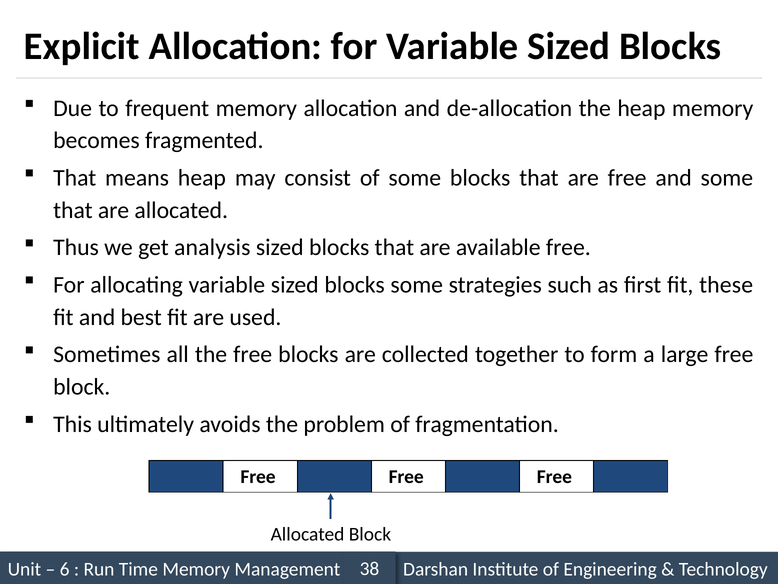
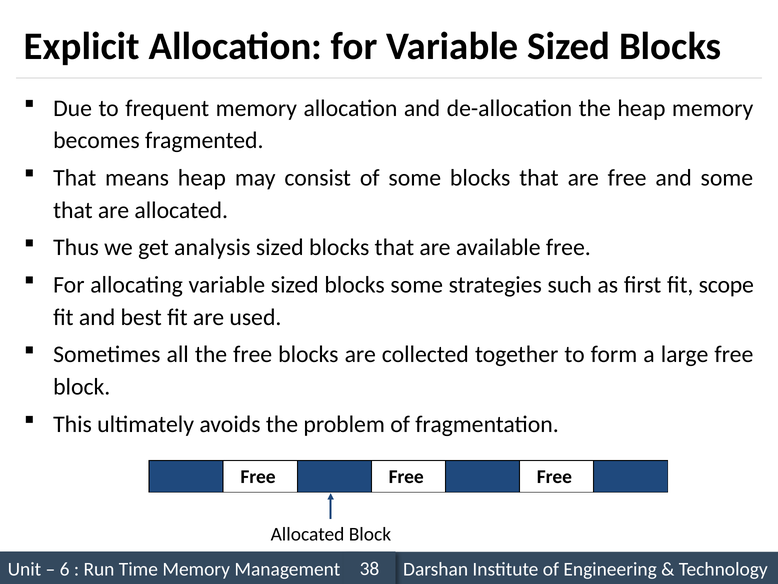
these: these -> scope (726, 285)
